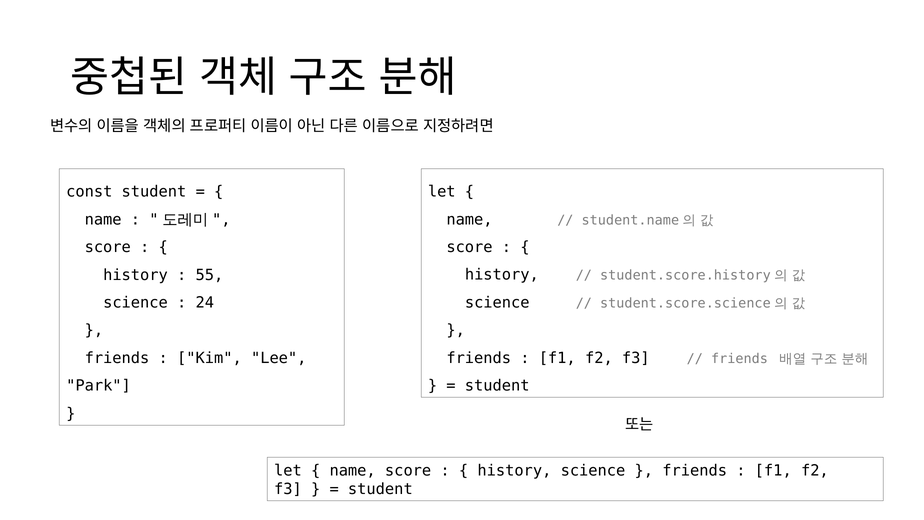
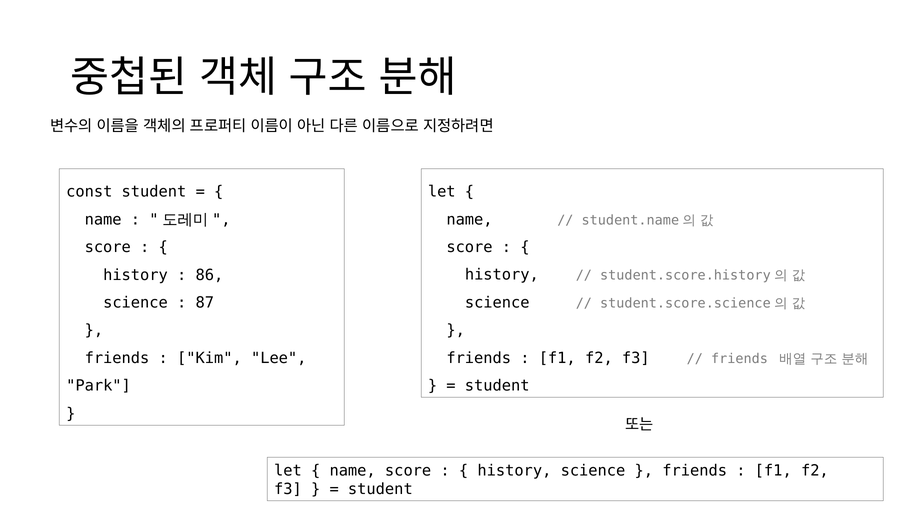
55: 55 -> 86 (209, 275)
24: 24 -> 87 (205, 302)
